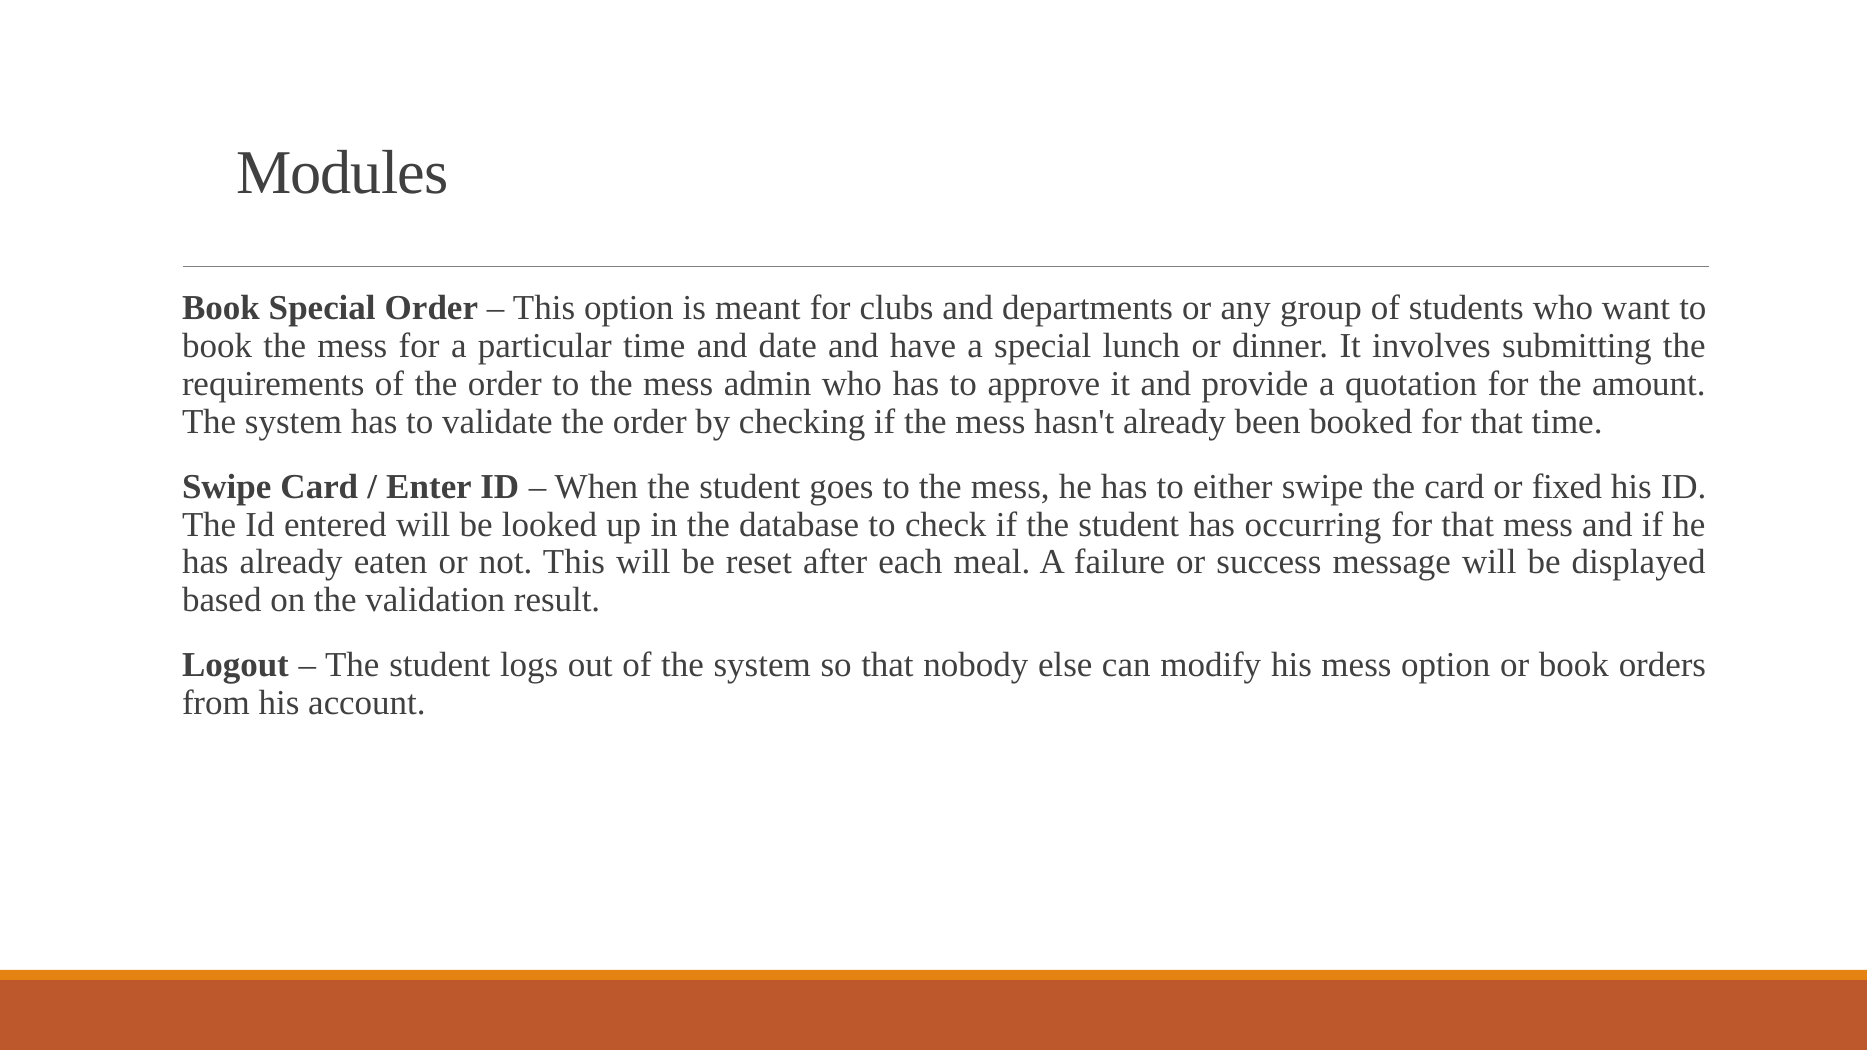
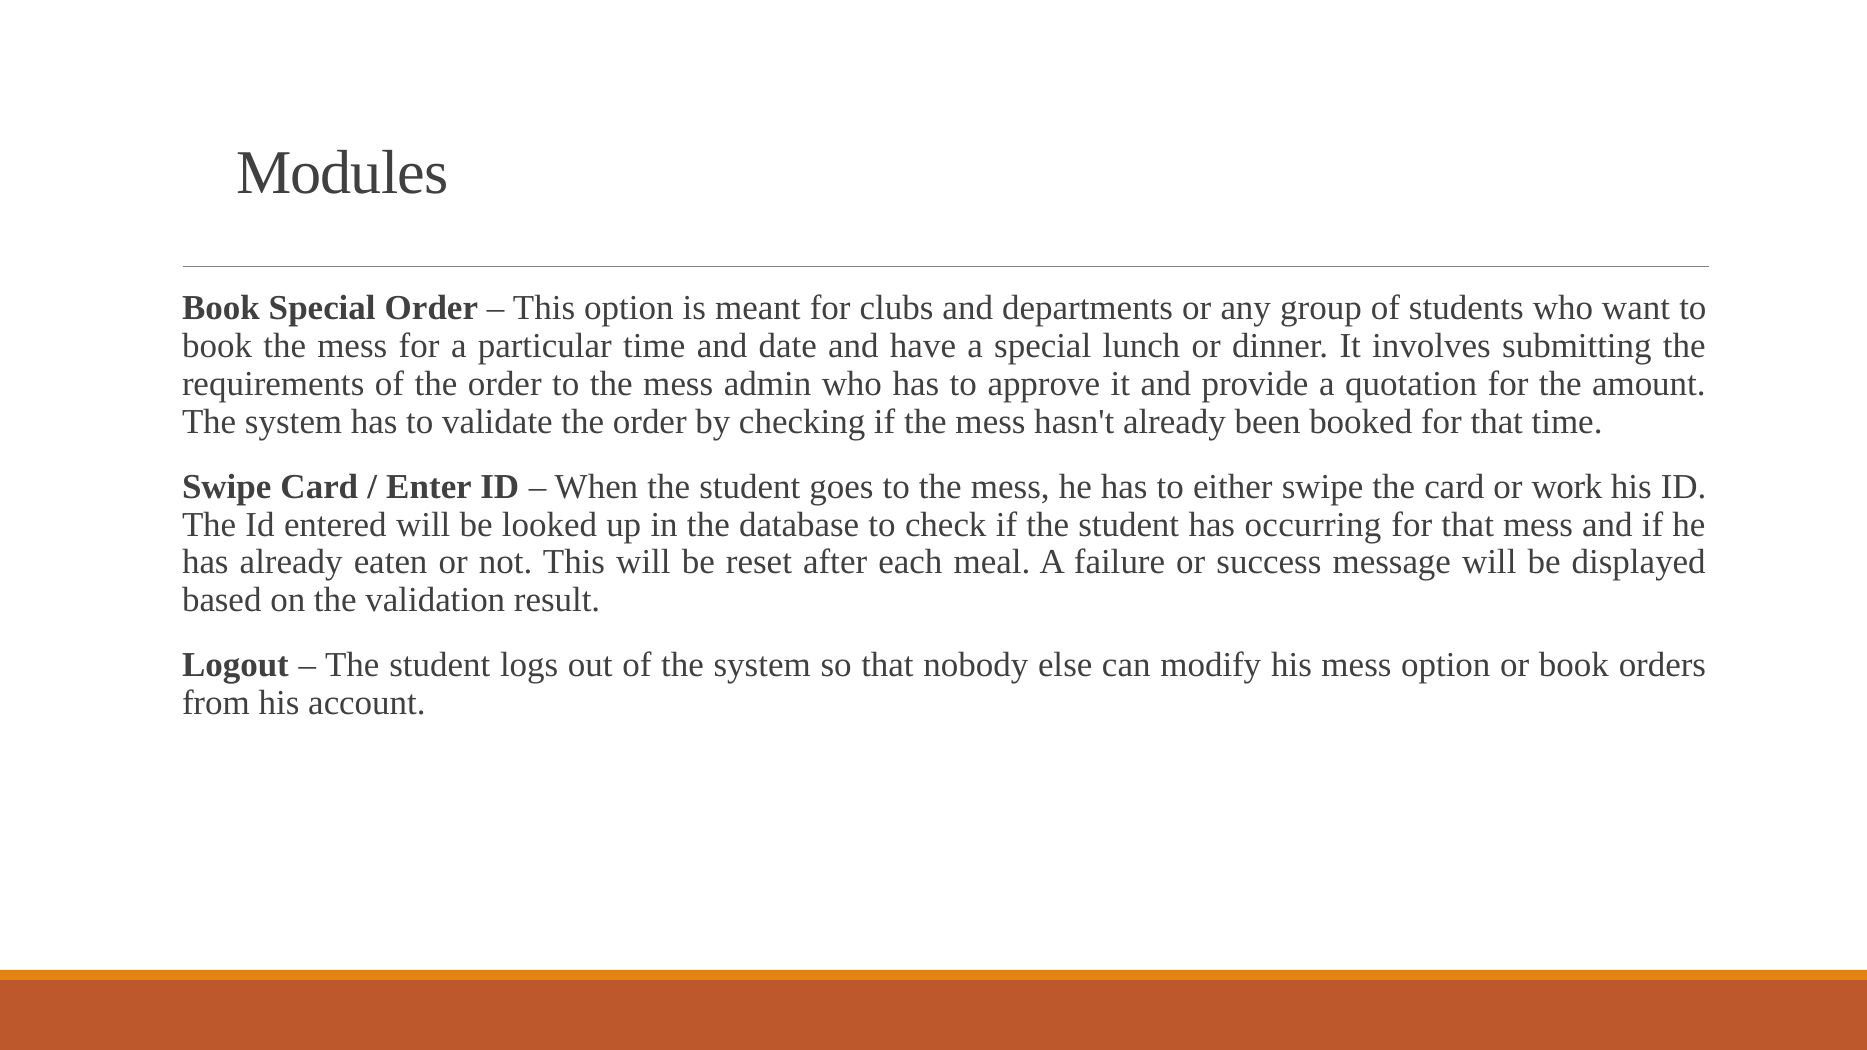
fixed: fixed -> work (1567, 487)
